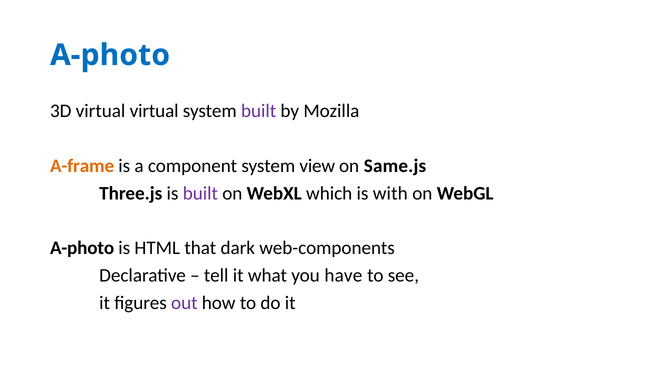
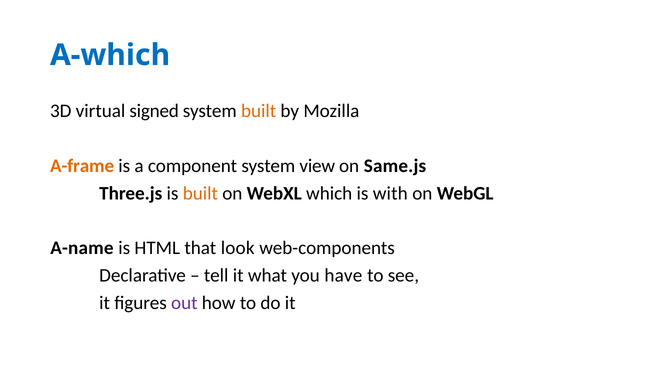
A-photo: A-photo -> A-which (110, 55)
virtual virtual: virtual -> signed (154, 111)
built colour: purple -> orange (259, 111)
built colour: purple -> orange (200, 193)
A-photo: A-photo -> A-name (82, 248)
dark: dark -> look (238, 248)
